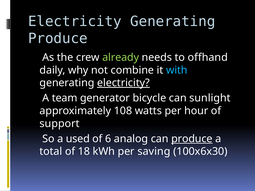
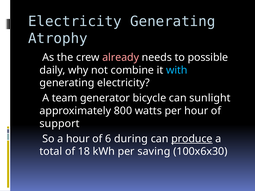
Produce: Produce -> Atrophy (58, 38)
already colour: light green -> pink (121, 57)
offhand: offhand -> possible (208, 57)
electricity underline: present -> none (123, 83)
108: 108 -> 800 (123, 111)
a used: used -> hour (78, 139)
analog: analog -> during (131, 139)
